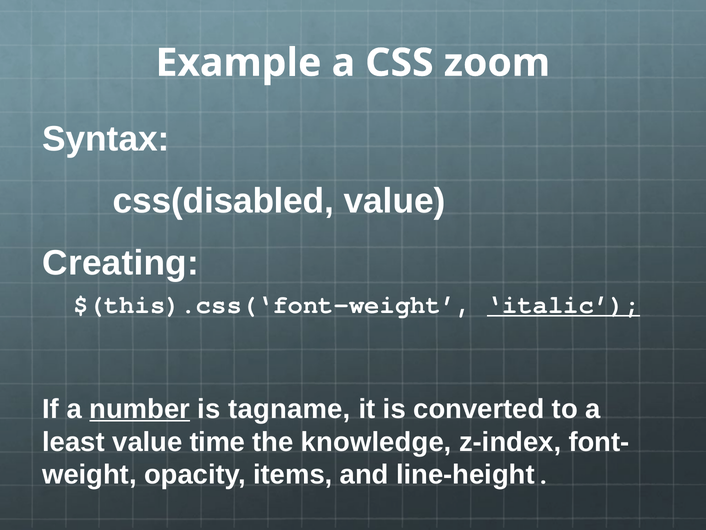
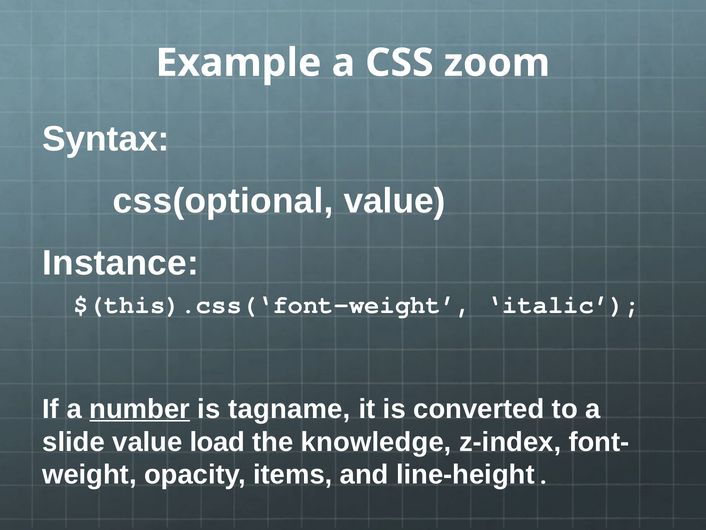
css(disabled: css(disabled -> css(optional (223, 201)
Creating: Creating -> Instance (121, 263)
italic underline: present -> none (563, 305)
least: least -> slide (74, 442)
time: time -> load (217, 442)
